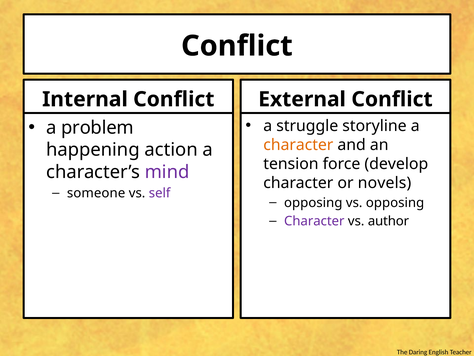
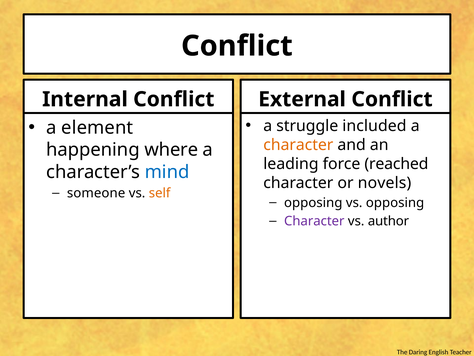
storyline: storyline -> included (374, 126)
problem: problem -> element (97, 127)
action: action -> where (171, 150)
tension: tension -> leading (291, 164)
develop: develop -> reached (396, 164)
mind colour: purple -> blue (167, 172)
self colour: purple -> orange (160, 193)
